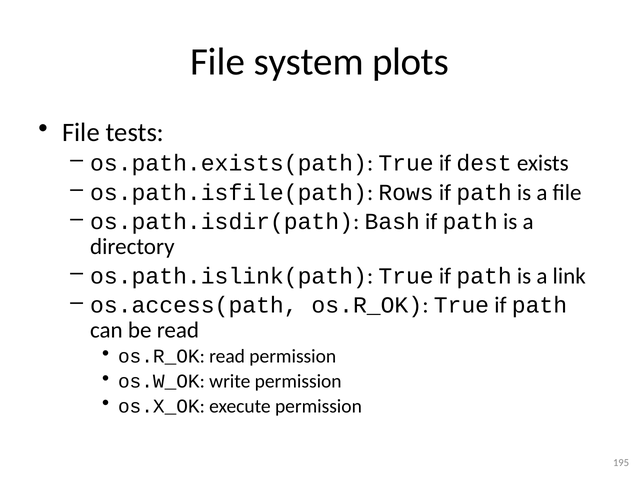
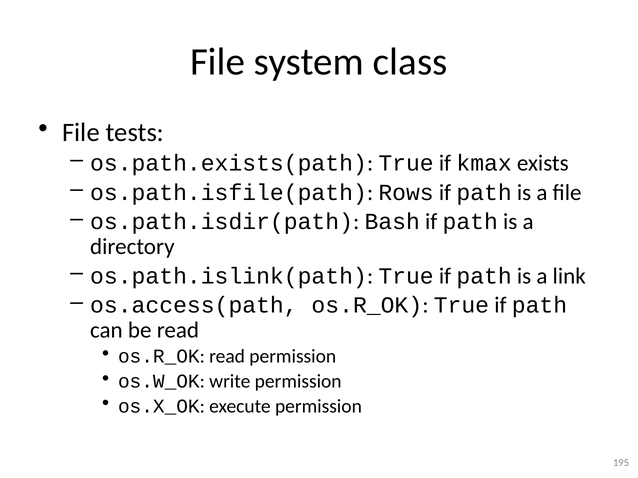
plots: plots -> class (410, 62)
dest: dest -> kmax (484, 163)
